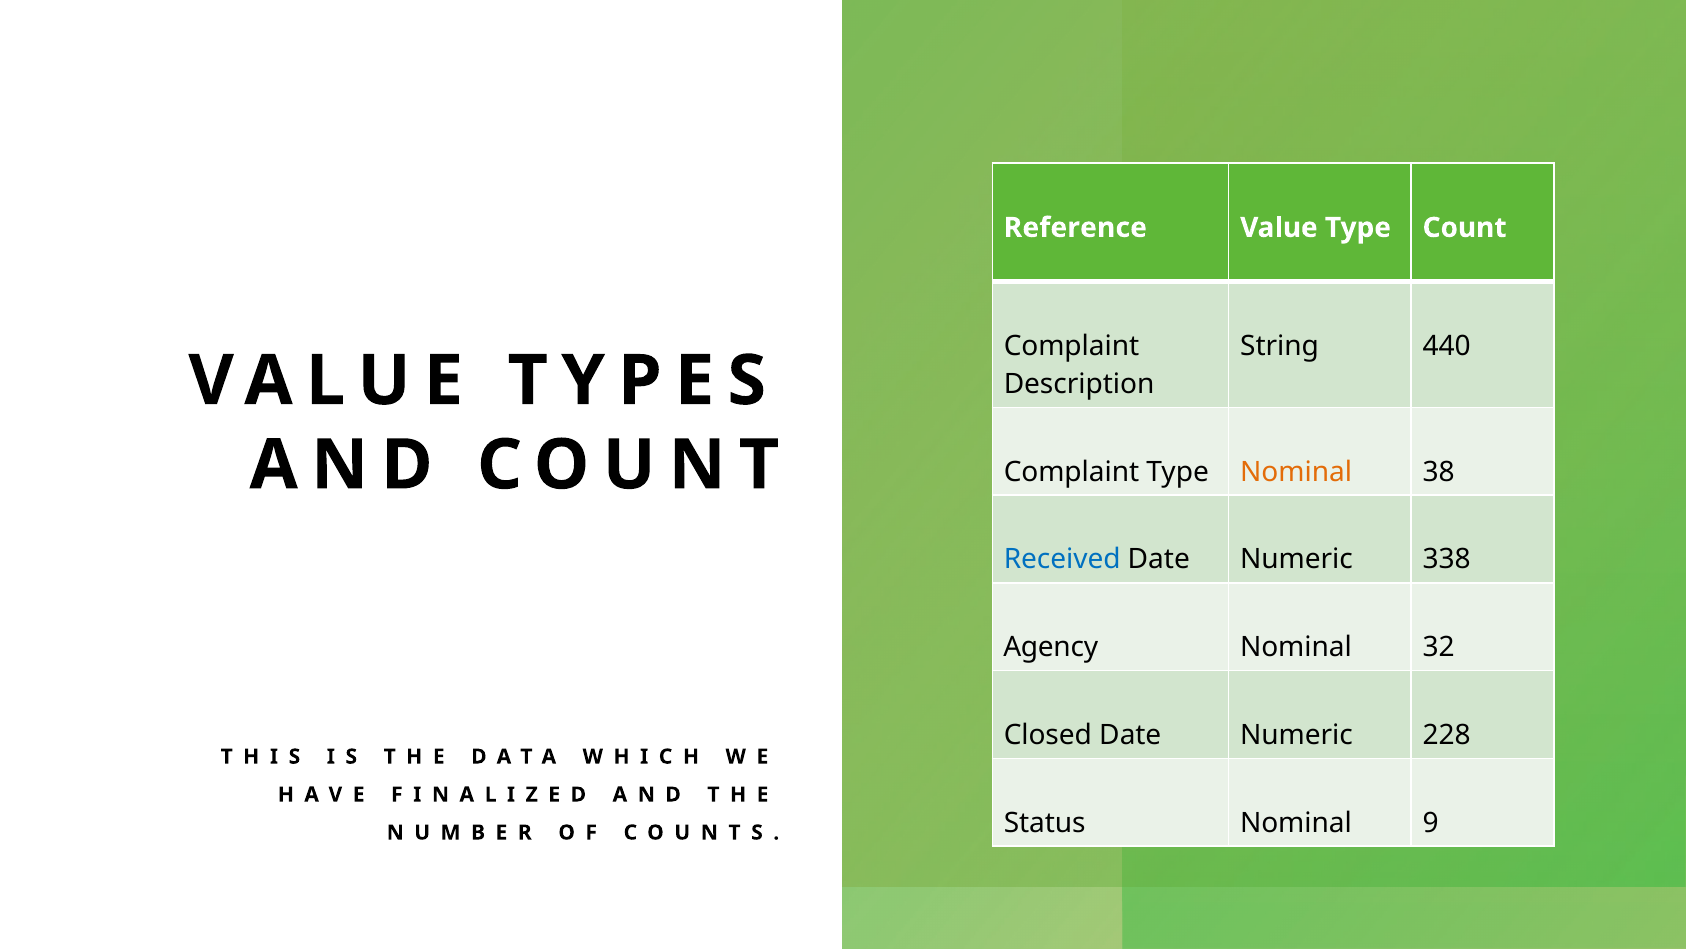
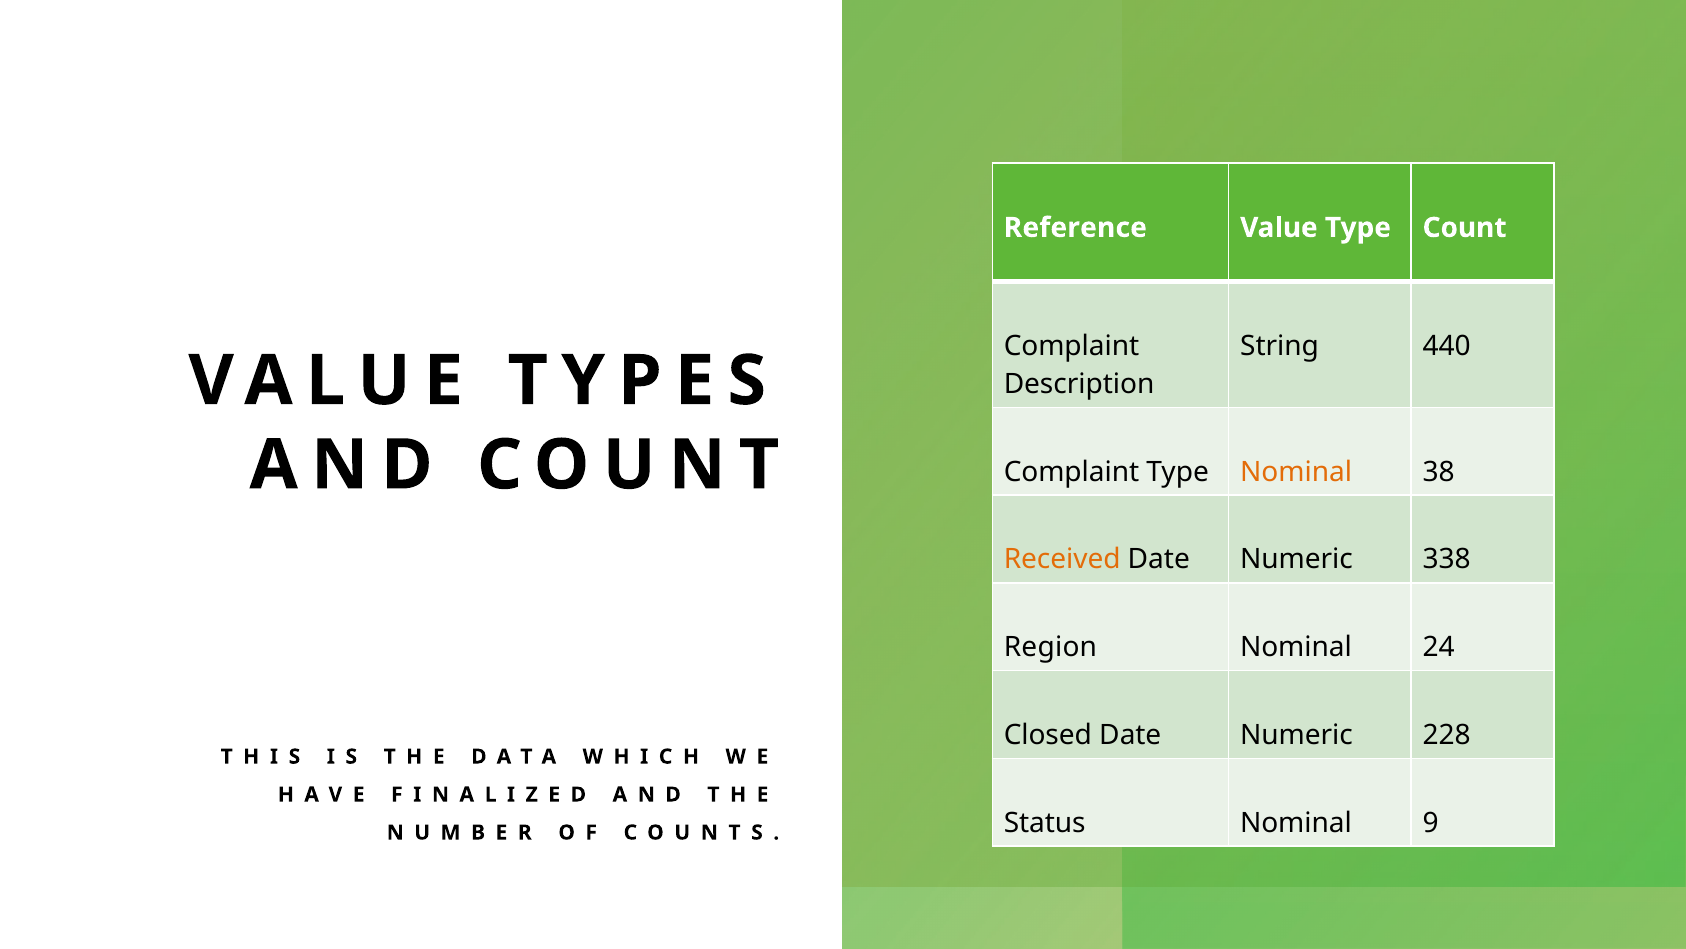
Received colour: blue -> orange (1062, 559)
Agency: Agency -> Region (1050, 647)
32: 32 -> 24 (1439, 647)
